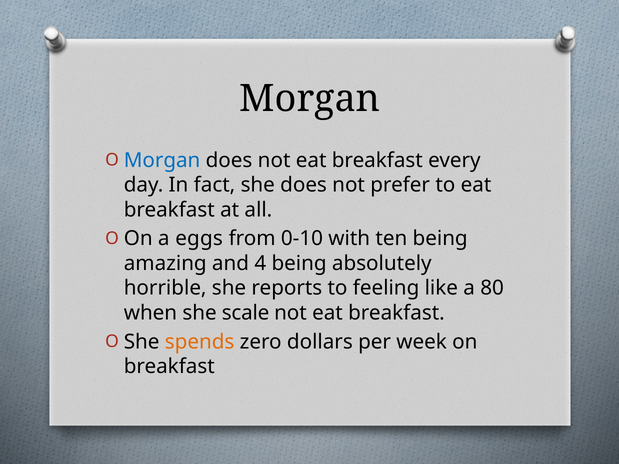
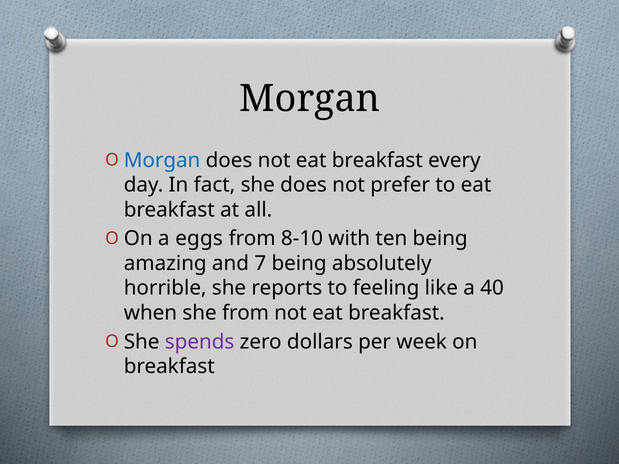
0-10: 0-10 -> 8-10 (302, 239)
4: 4 -> 7 (260, 264)
80: 80 -> 40 (492, 288)
she scale: scale -> from (246, 313)
spends colour: orange -> purple (200, 342)
